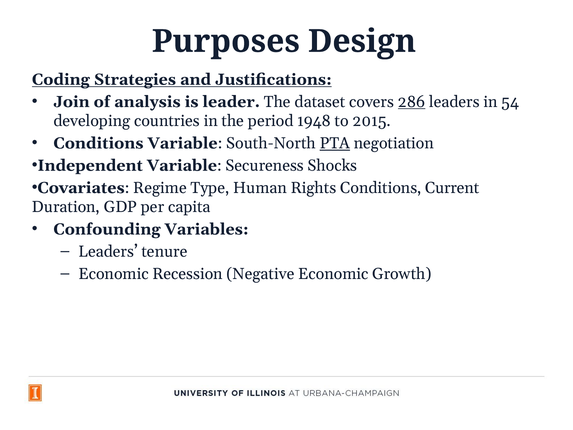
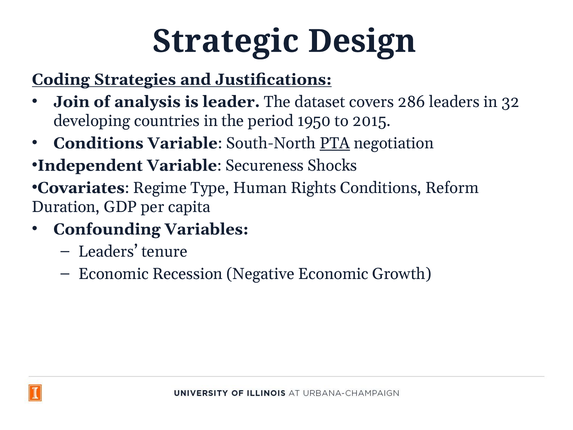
Purposes: Purposes -> Strategic (226, 41)
286 underline: present -> none (412, 102)
54: 54 -> 32 (510, 102)
1948: 1948 -> 1950 (314, 121)
Current: Current -> Reform (452, 188)
